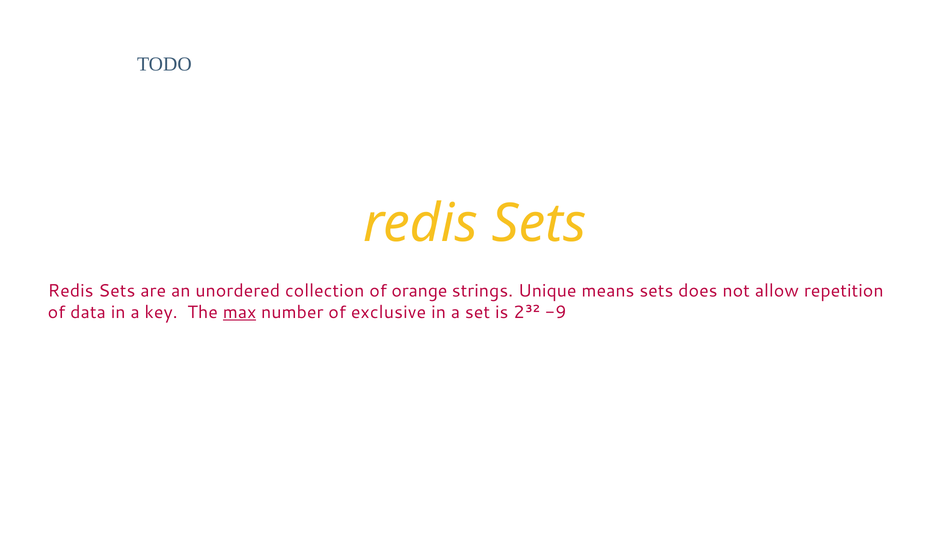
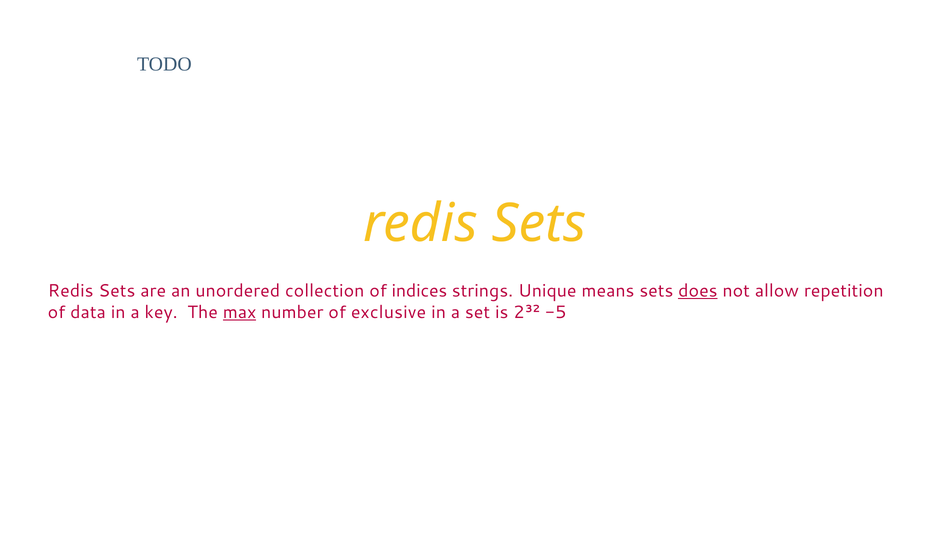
orange: orange -> indices (419, 291)
does underline: none -> present (698, 291)
-9: -9 -> -5 (556, 312)
